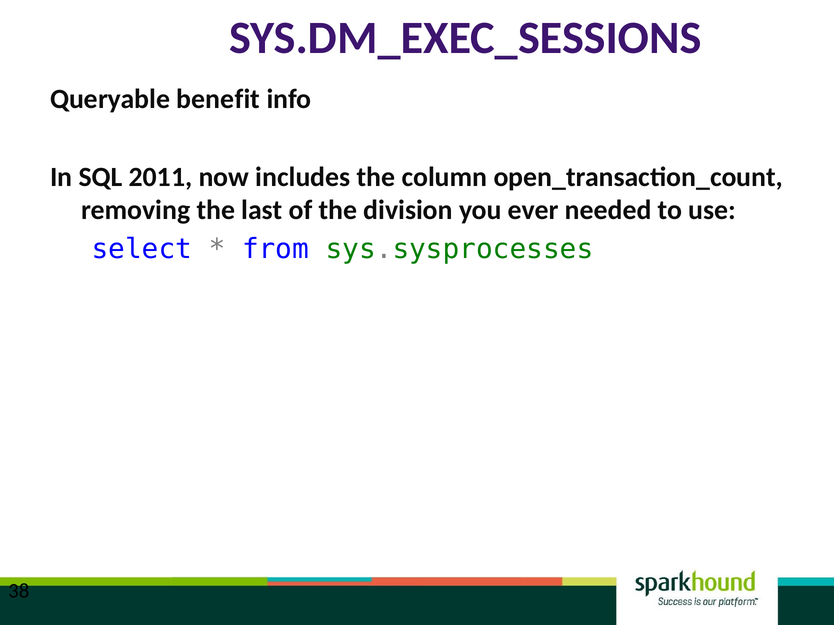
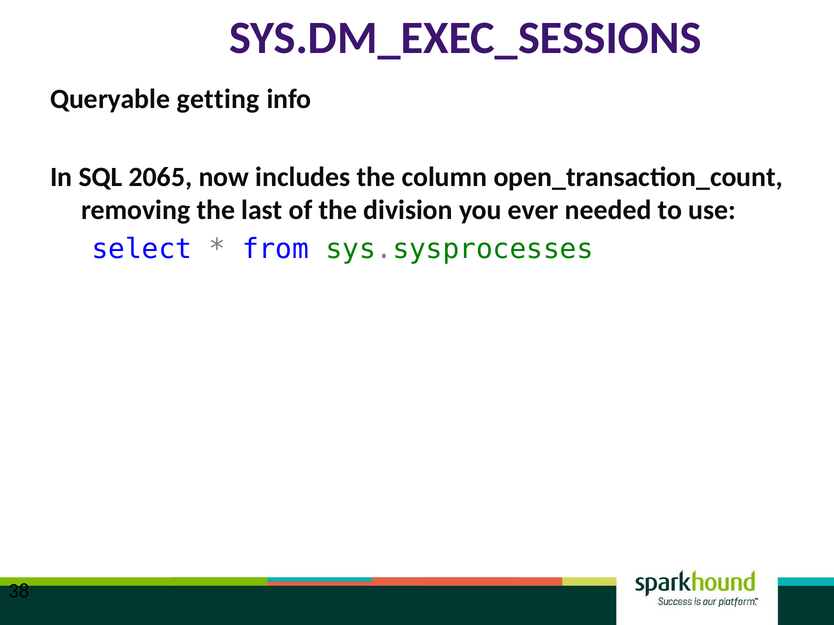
benefit: benefit -> getting (218, 99)
2011: 2011 -> 2065 (161, 177)
